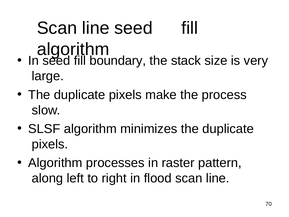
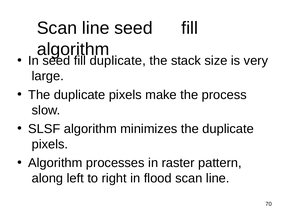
fill boundary: boundary -> duplicate (118, 61)
